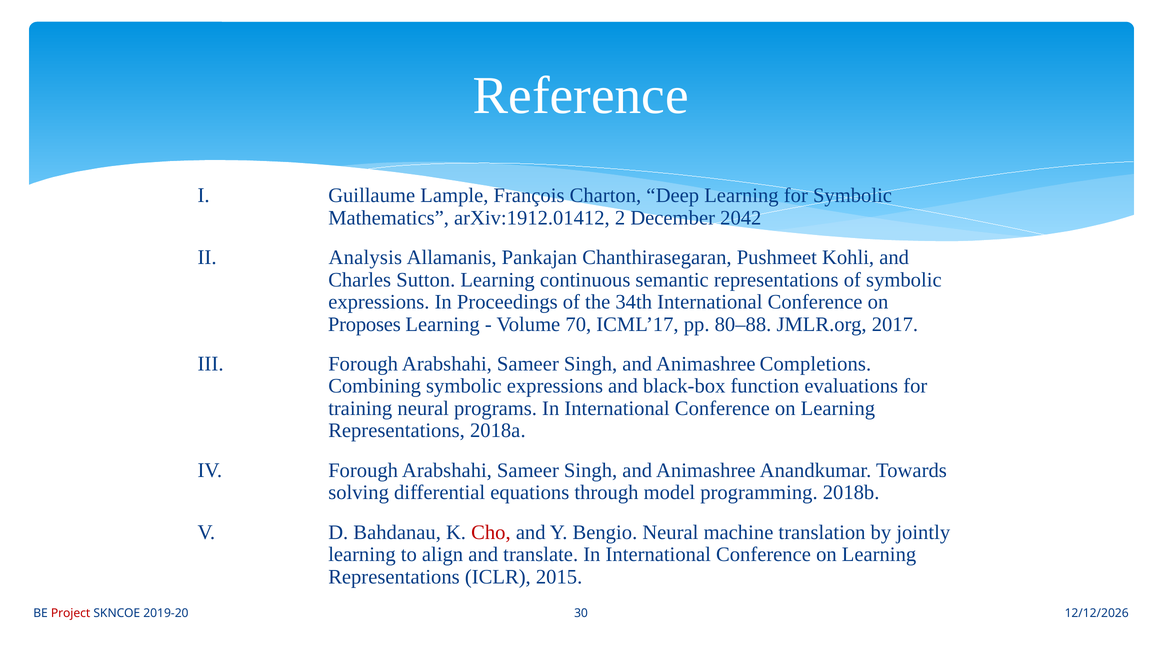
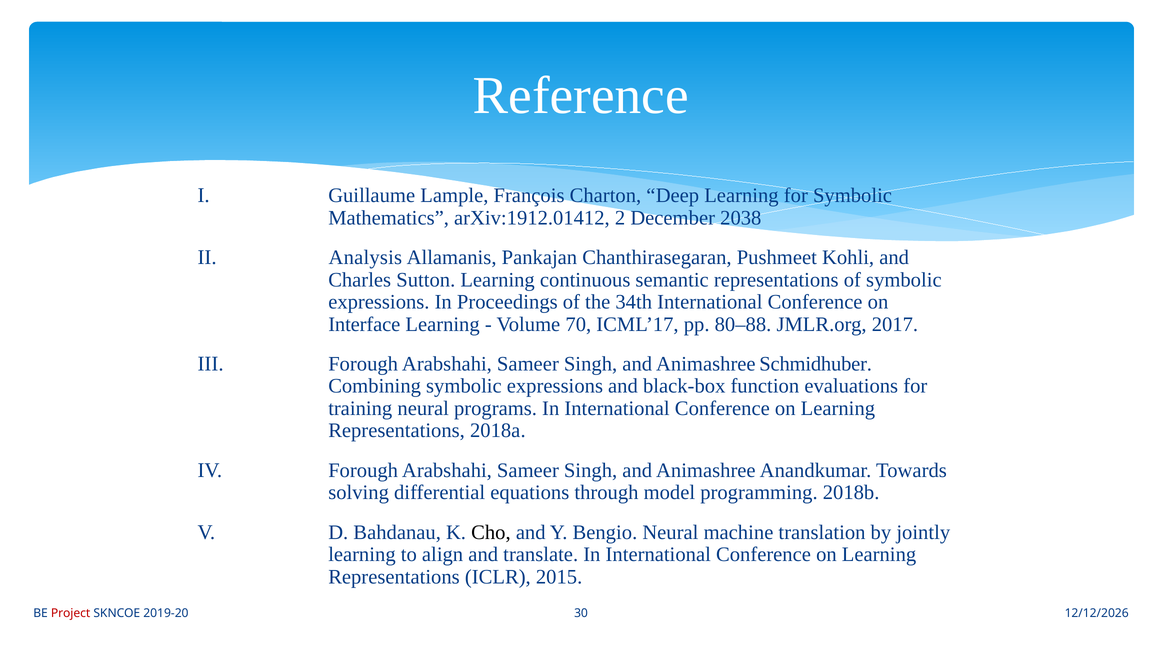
2042: 2042 -> 2038 (741, 218)
Proposes: Proposes -> Interface (364, 324)
Completions: Completions -> Schmidhuber (816, 364)
Cho colour: red -> black (491, 532)
